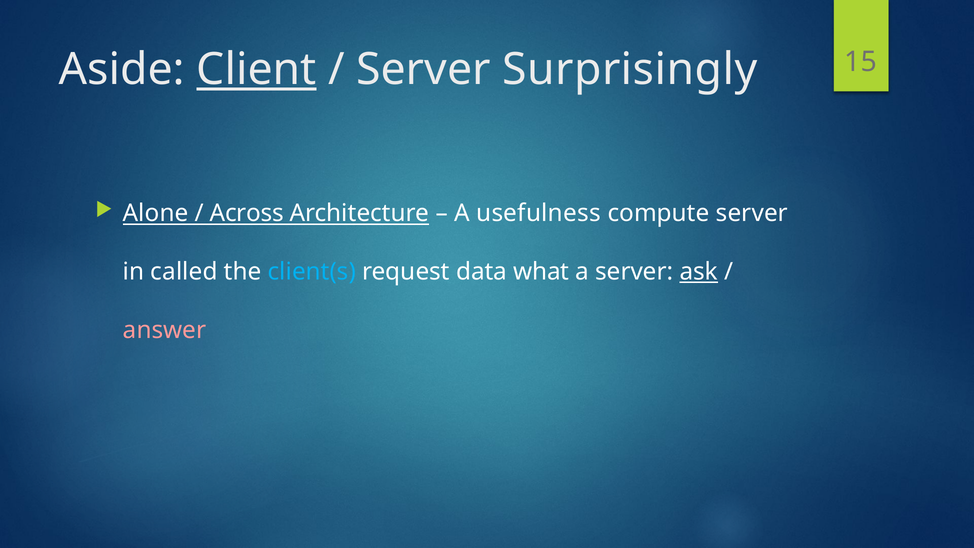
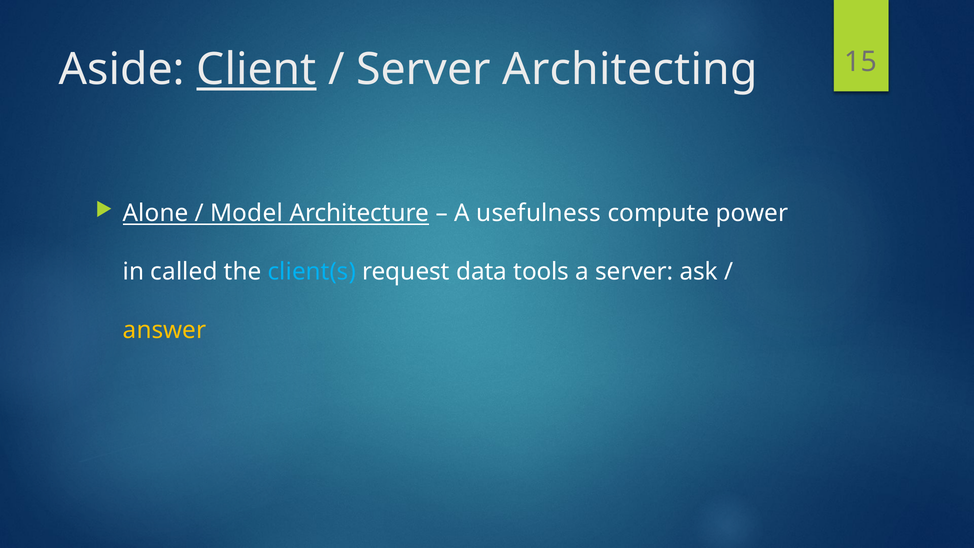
Surprisingly: Surprisingly -> Architecting (630, 70)
Across: Across -> Model (247, 213)
compute server: server -> power (752, 213)
what: what -> tools (541, 272)
ask underline: present -> none (699, 272)
answer colour: pink -> yellow (164, 330)
